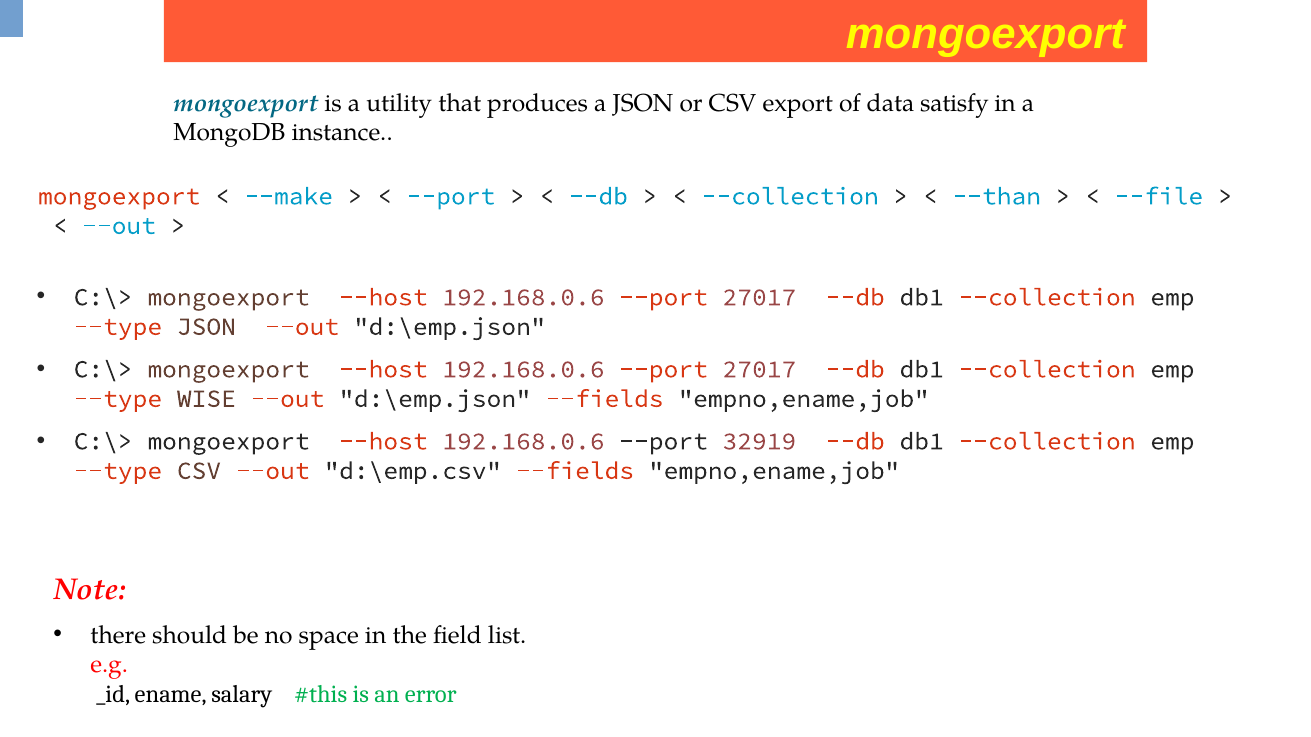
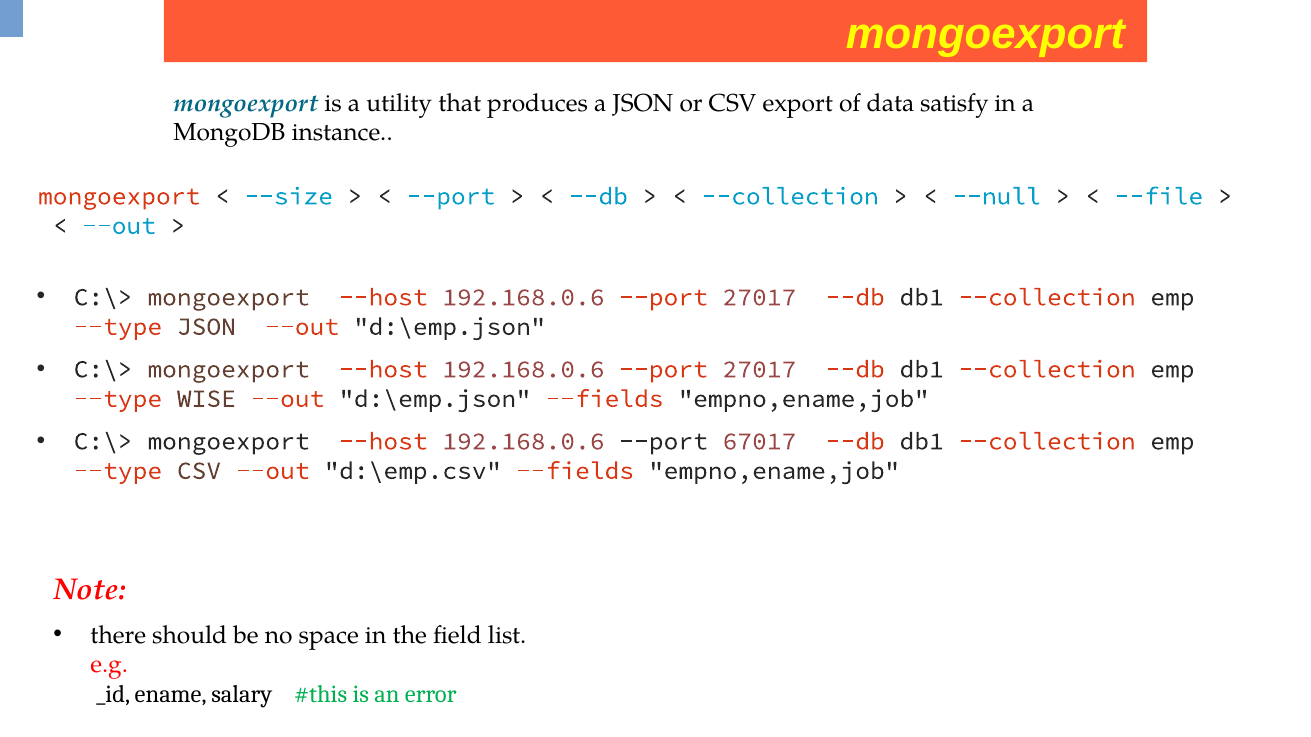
--make: --make -> --size (289, 196)
--than: --than -> --null (997, 196)
32919: 32919 -> 67017 (759, 442)
